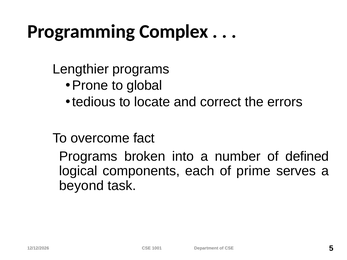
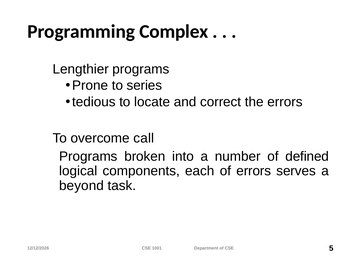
global: global -> series (144, 86)
fact: fact -> call (144, 138)
of prime: prime -> errors (254, 171)
